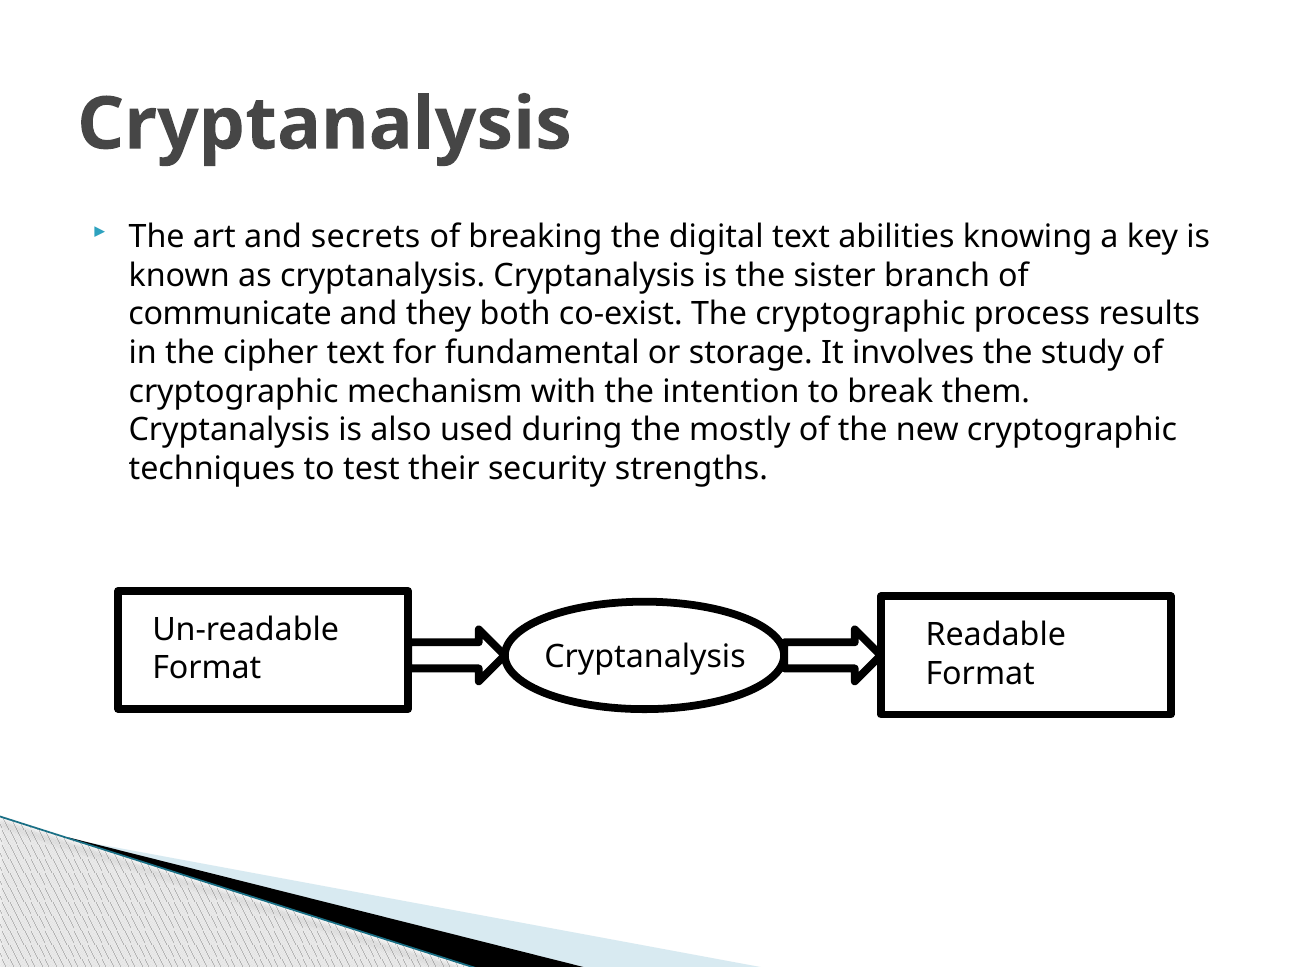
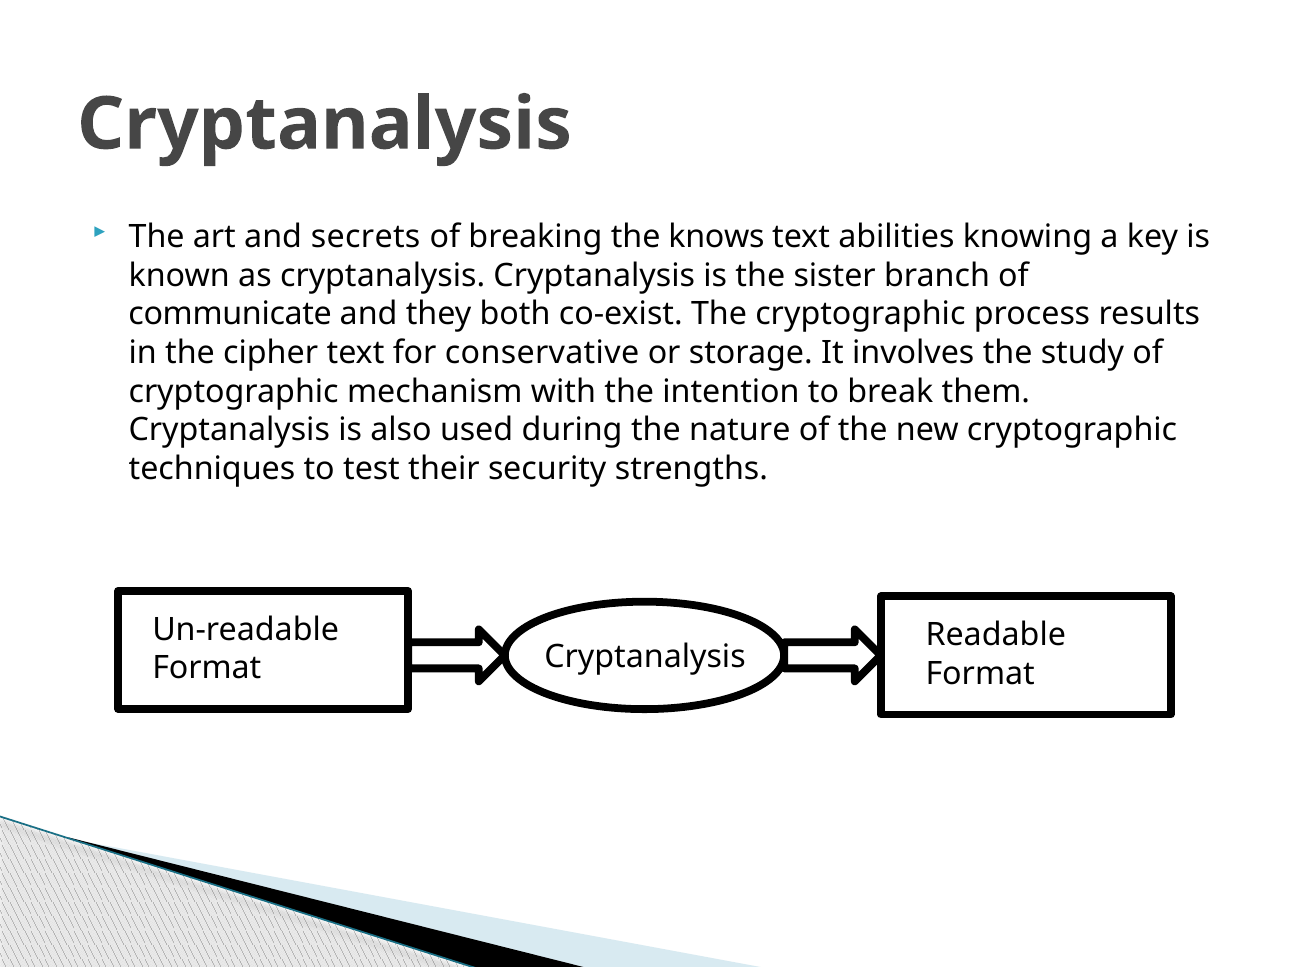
digital: digital -> knows (716, 237)
fundamental: fundamental -> conservative (542, 353)
mostly: mostly -> nature (740, 430)
